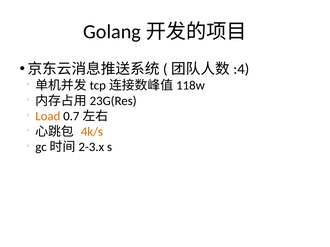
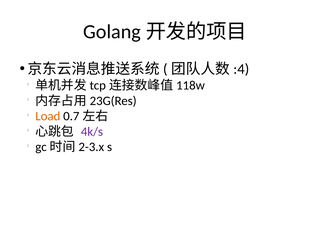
4k/s colour: orange -> purple (92, 132)
